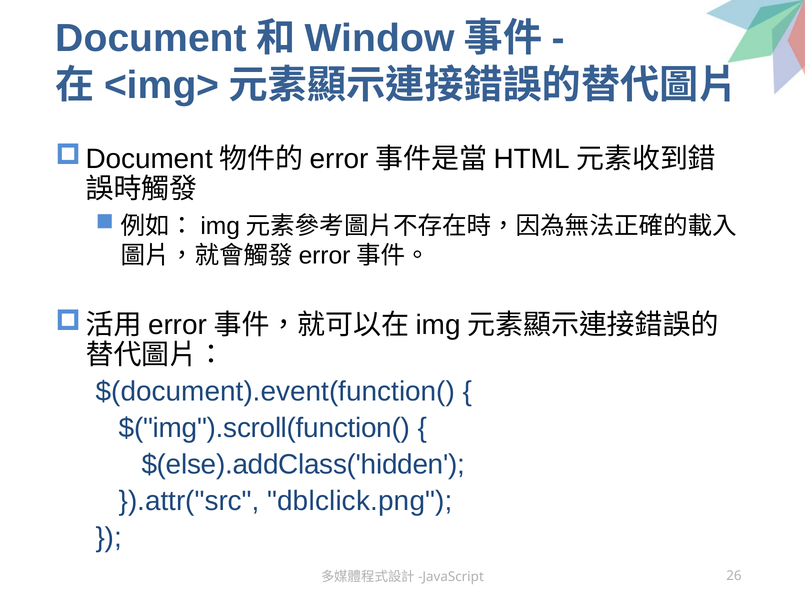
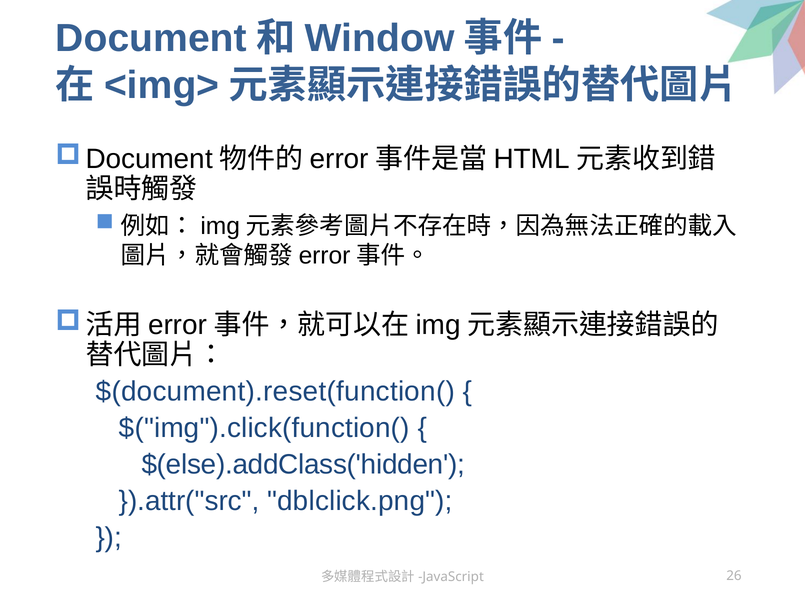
$(document).event(function(: $(document).event(function( -> $(document).reset(function( (275, 391)
$("img").scroll(function(: $("img").scroll(function( -> $("img").click(function( (264, 428)
